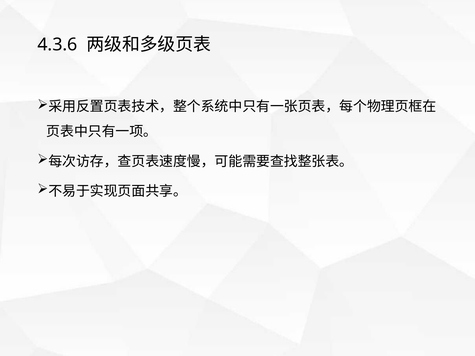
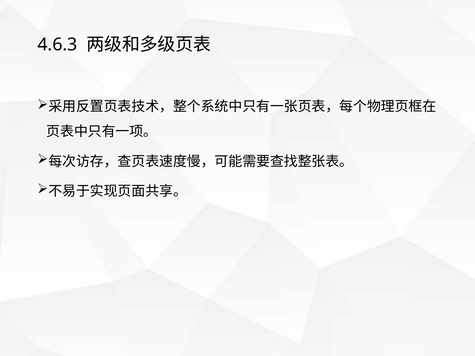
4.3.6: 4.3.6 -> 4.6.3 (57, 45)
